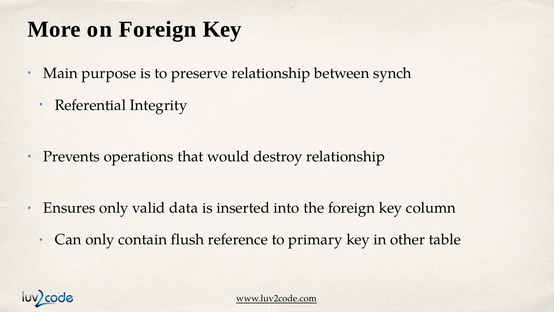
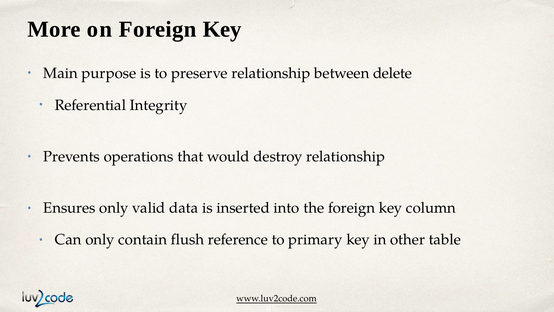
synch: synch -> delete (392, 73)
